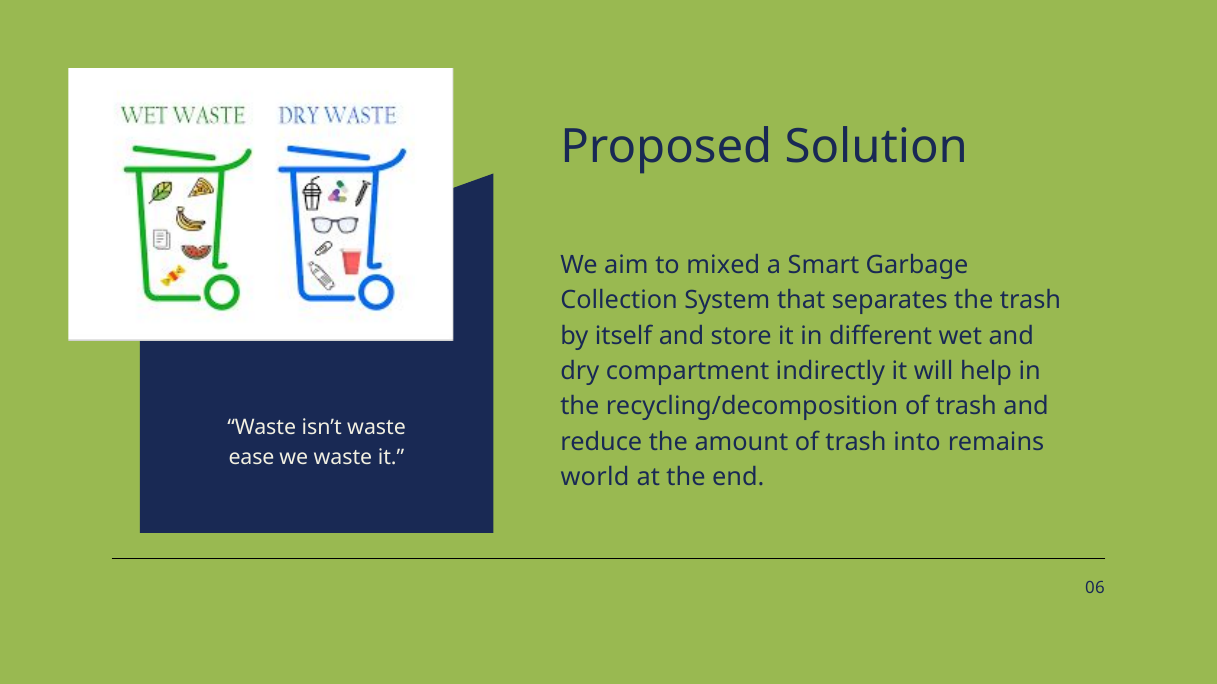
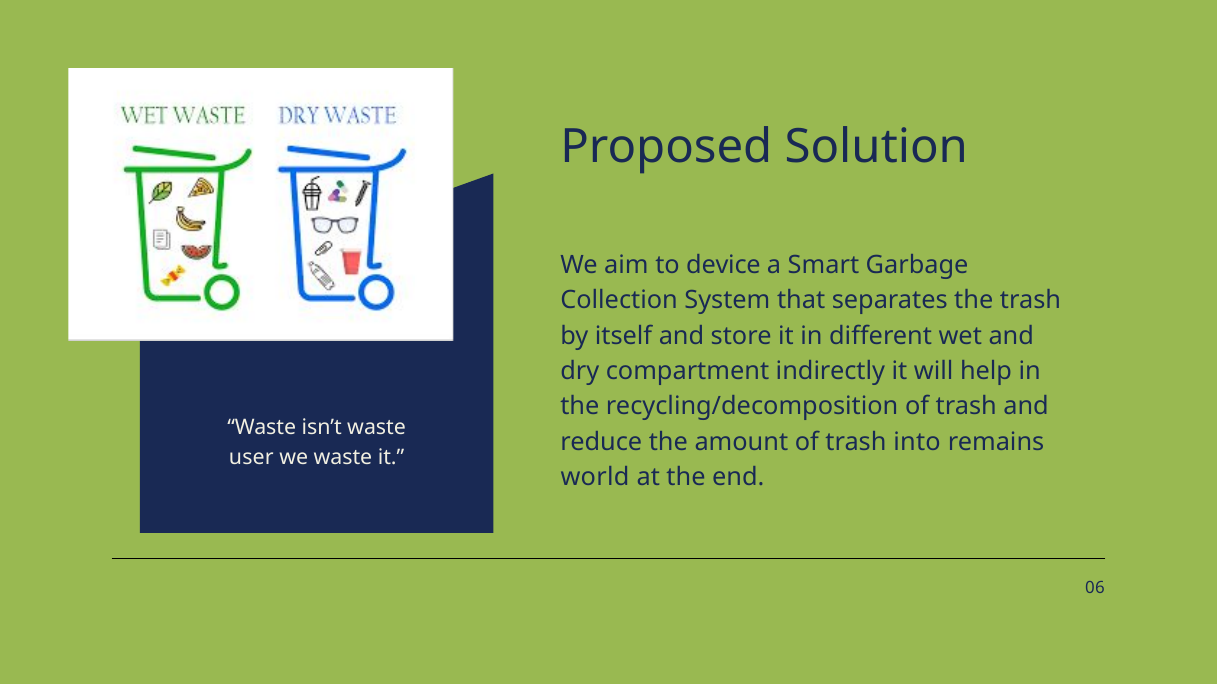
mixed: mixed -> device (723, 265)
ease: ease -> user (251, 457)
